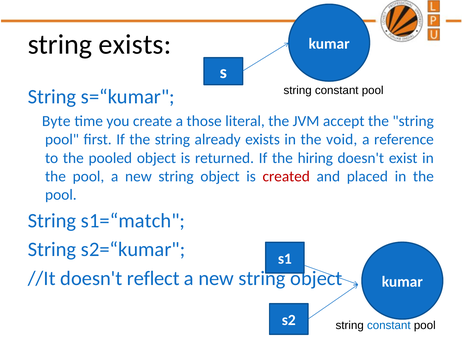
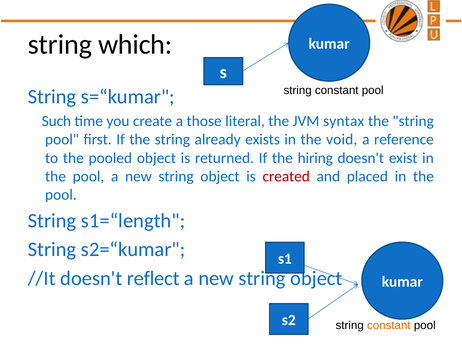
string exists: exists -> which (135, 45)
Byte: Byte -> Such (56, 121)
accept: accept -> syntax (344, 121)
s1=“match: s1=“match -> s1=“length (133, 221)
constant colour: blue -> orange (389, 326)
